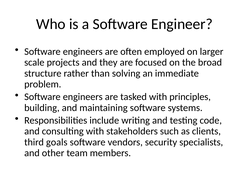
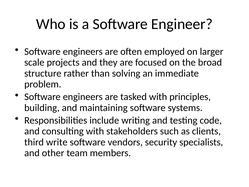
goals: goals -> write (57, 142)
